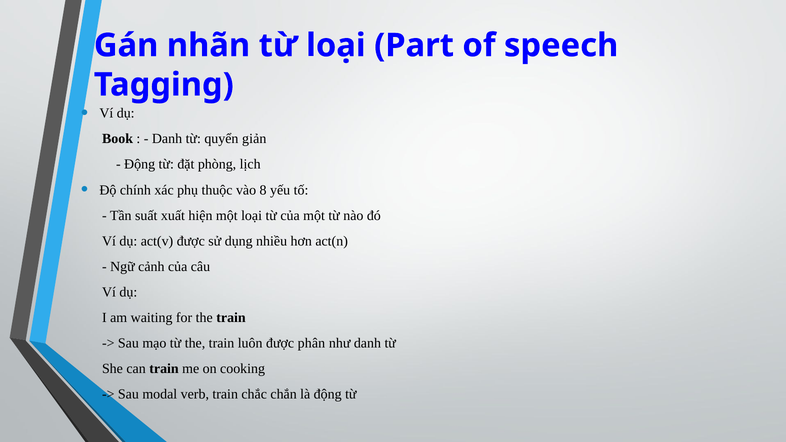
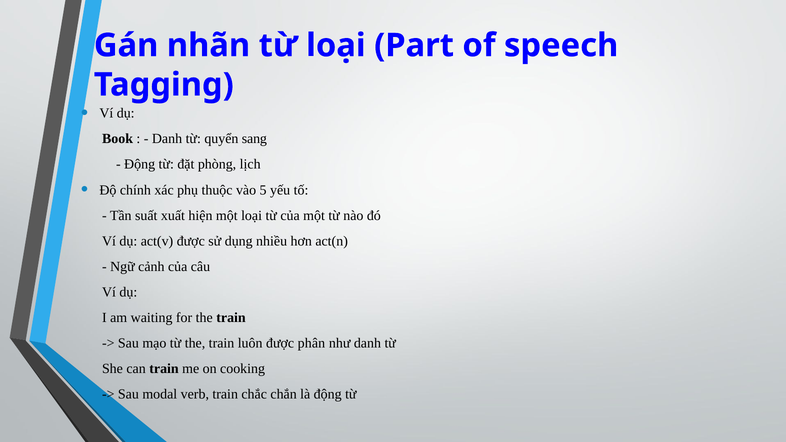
giản: giản -> sang (254, 139)
8: 8 -> 5 (263, 190)
